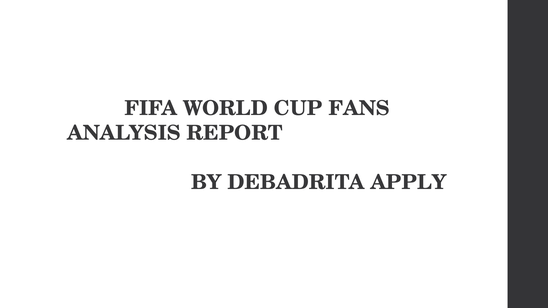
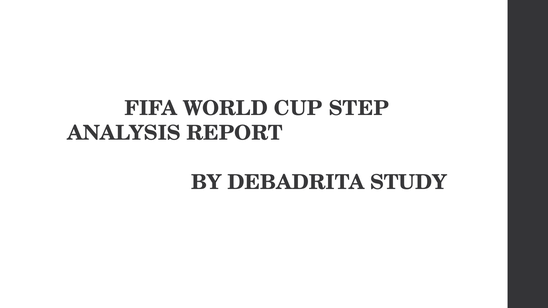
FANS: FANS -> STEP (359, 109)
APPLY: APPLY -> STUDY (409, 183)
